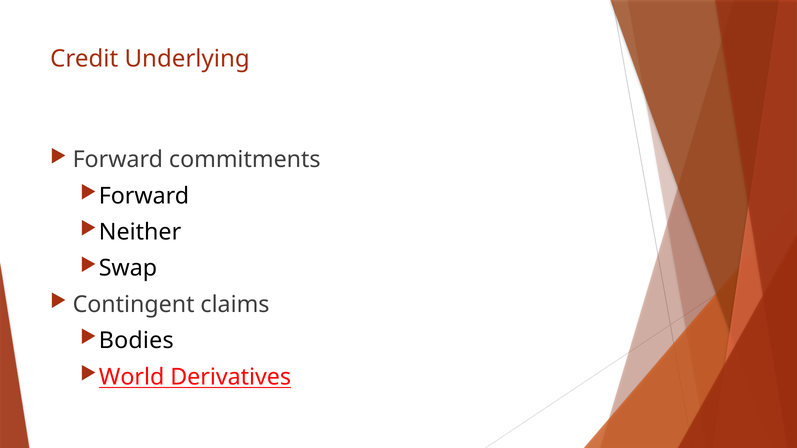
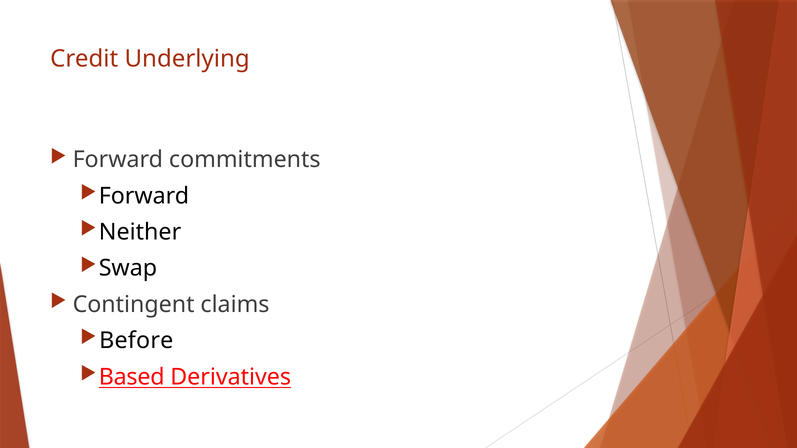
Bodies: Bodies -> Before (136, 341)
World: World -> Based (132, 377)
